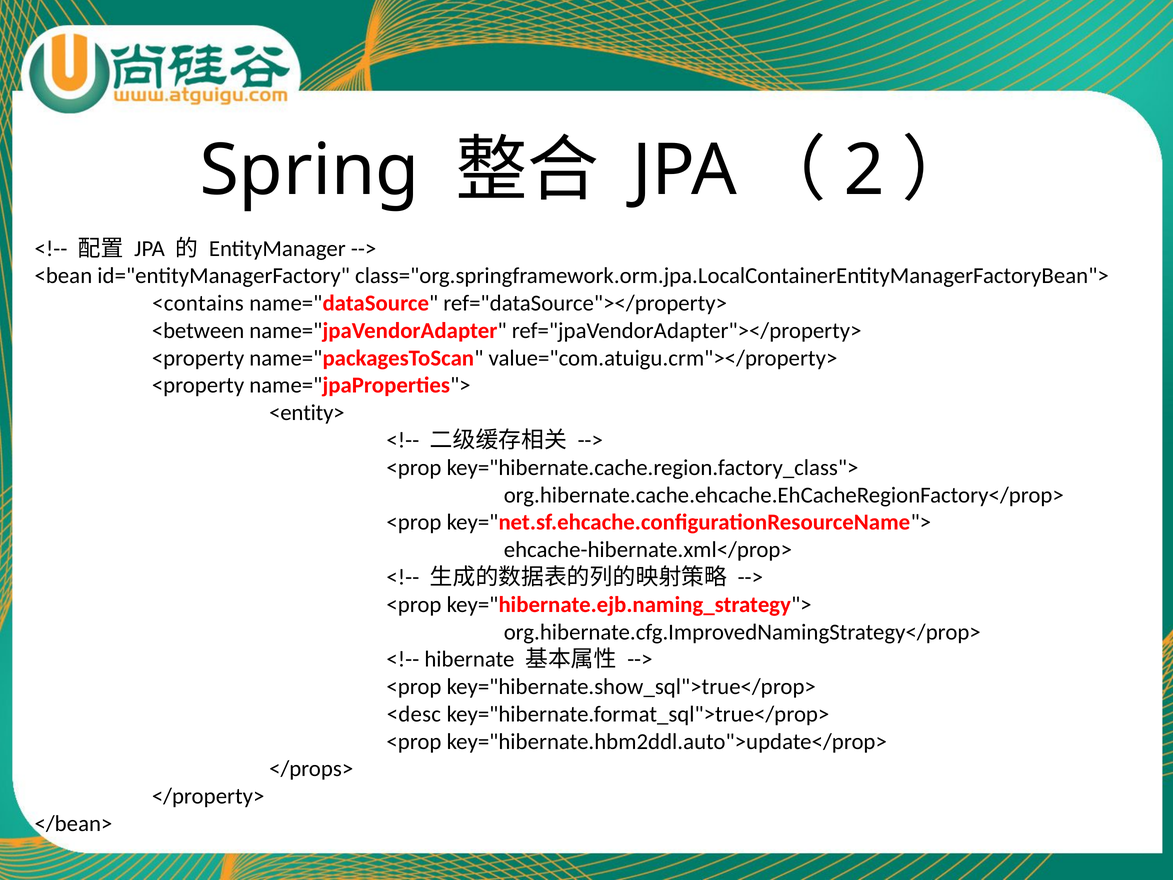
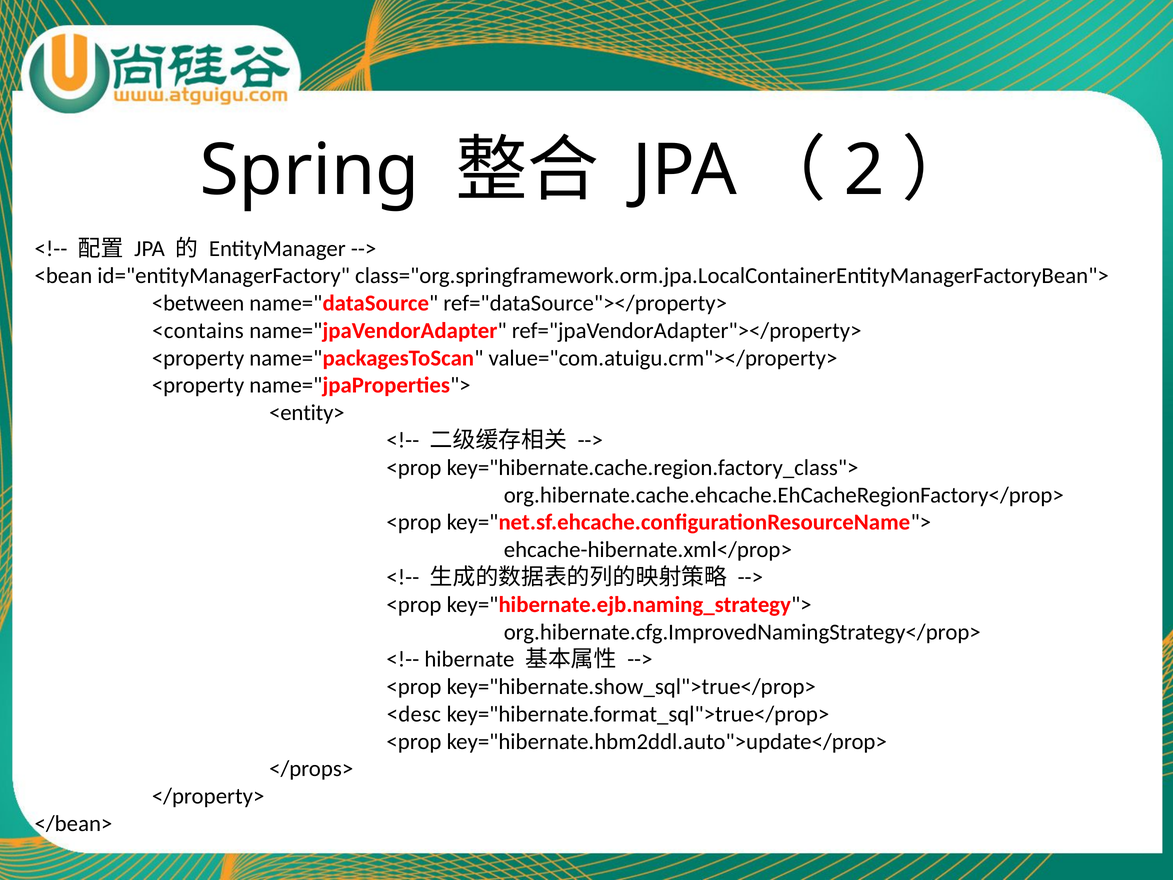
<contains: <contains -> <between (198, 303)
<between: <between -> <contains (198, 331)
